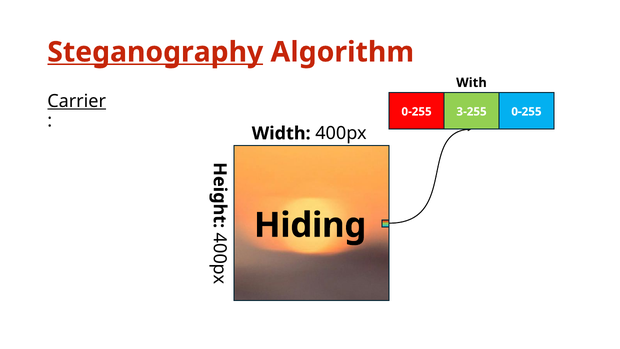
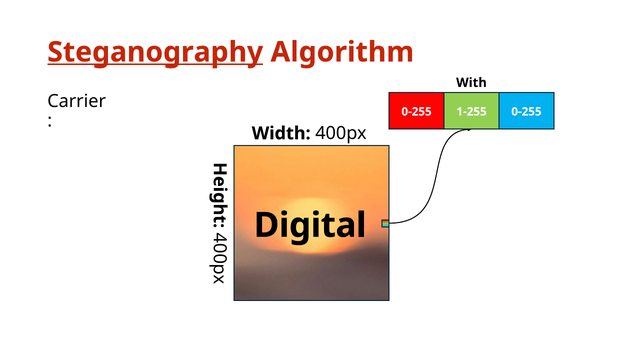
Carrier underline: present -> none (77, 101)
3-255: 3-255 -> 1-255 (472, 112)
Hiding: Hiding -> Digital (310, 225)
